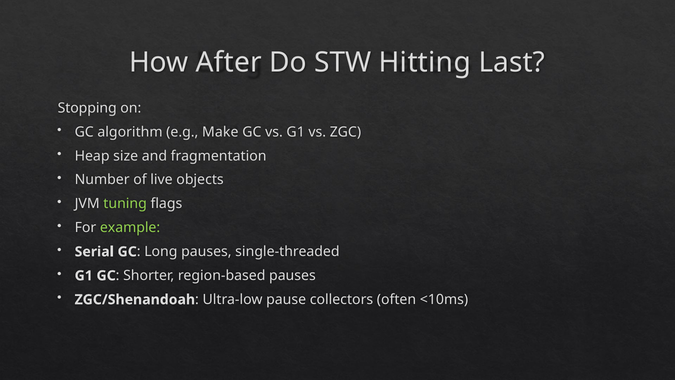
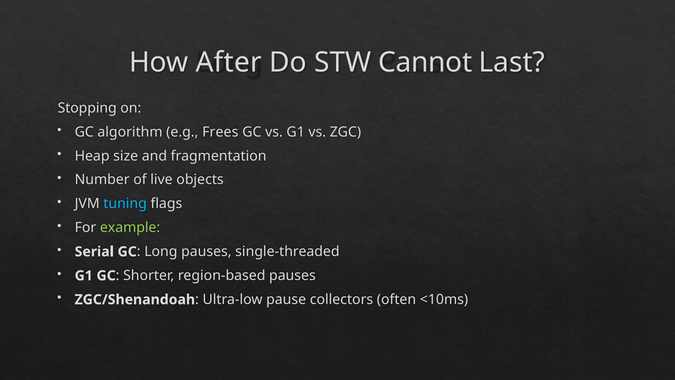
Hitting: Hitting -> Cannot (425, 63)
Make: Make -> Frees (220, 132)
tuning colour: light green -> light blue (125, 204)
